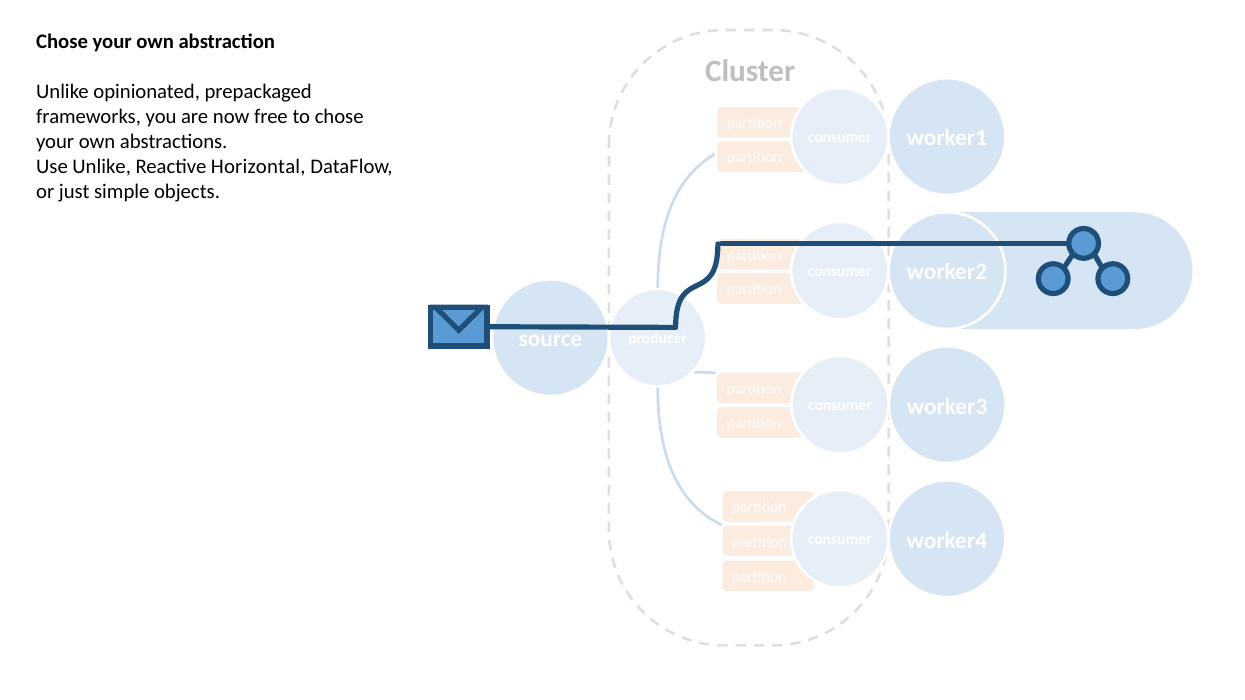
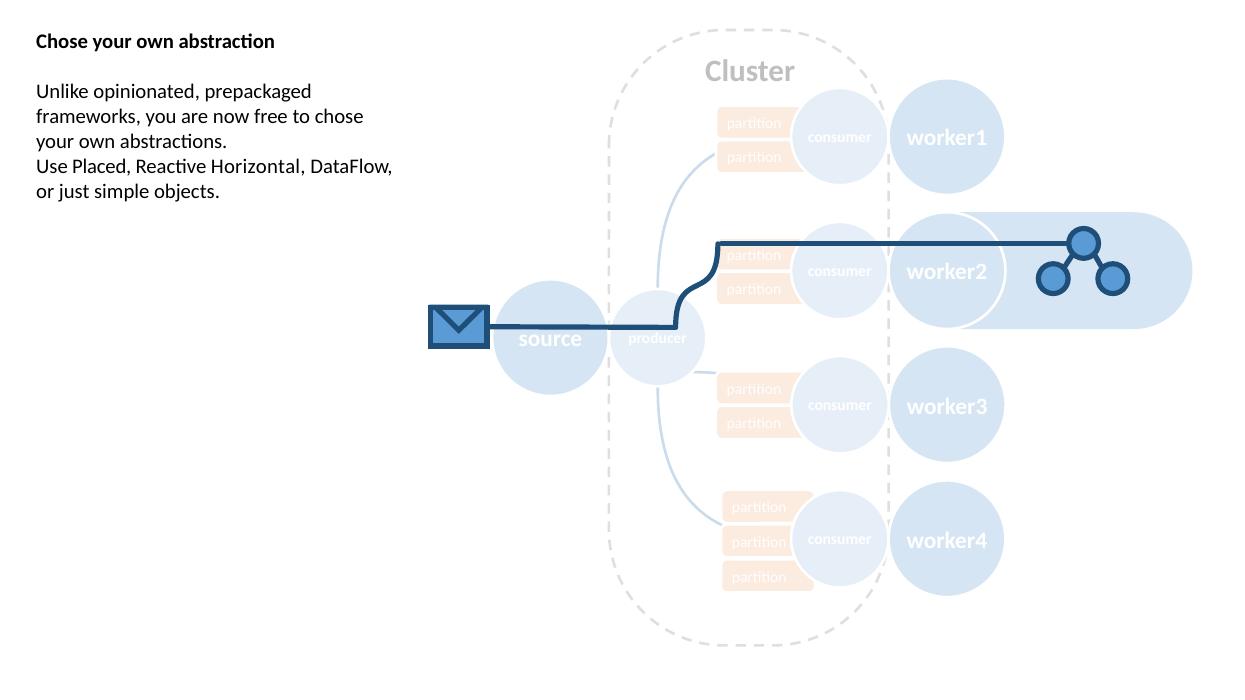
Use Unlike: Unlike -> Placed (102, 167)
